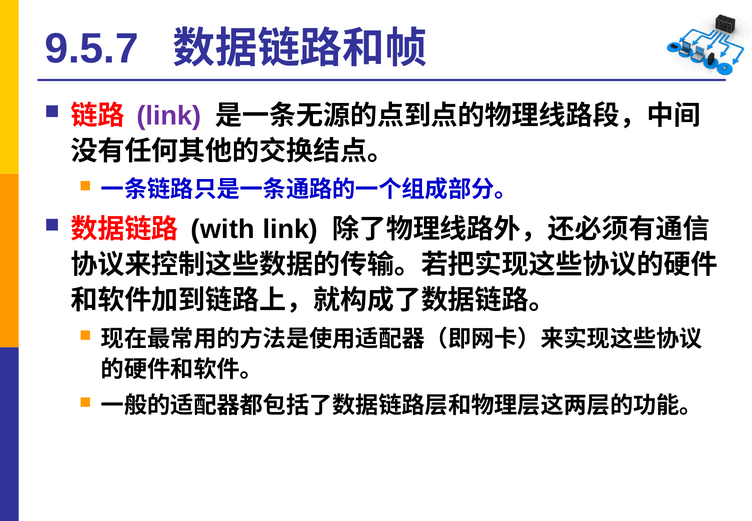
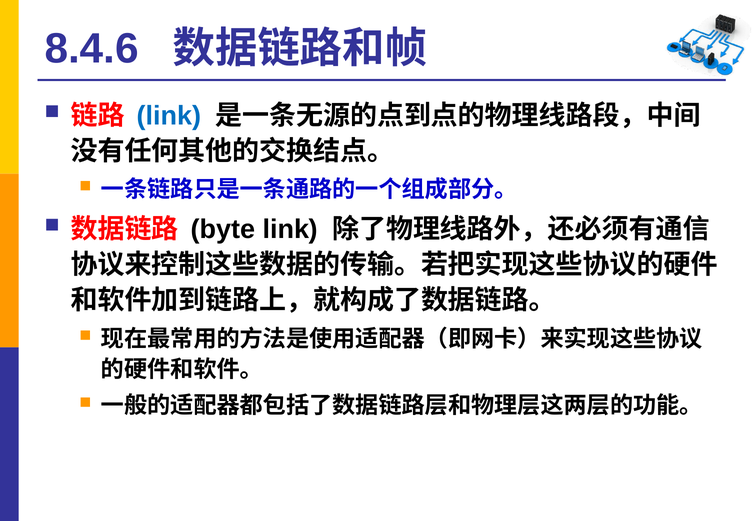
9.5.7: 9.5.7 -> 8.4.6 (92, 48)
link colour: purple -> blue (169, 116)
with: with -> byte (223, 229)
